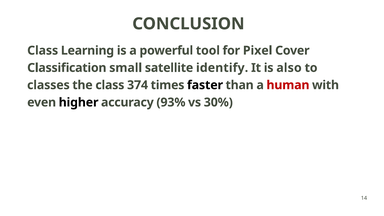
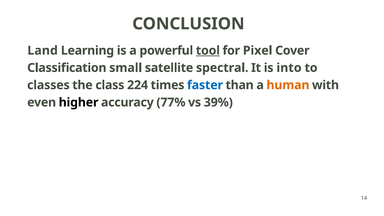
Class: Class -> Land (43, 51)
tool underline: none -> present (208, 51)
identify: identify -> spectral (222, 68)
also: also -> into (289, 68)
374: 374 -> 224 (138, 85)
faster colour: black -> blue (205, 85)
human colour: red -> orange (288, 85)
93%: 93% -> 77% (171, 102)
30%: 30% -> 39% (218, 102)
